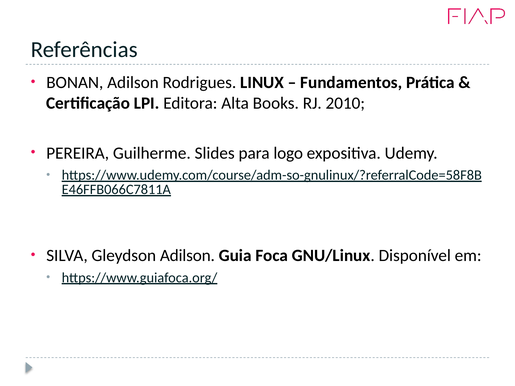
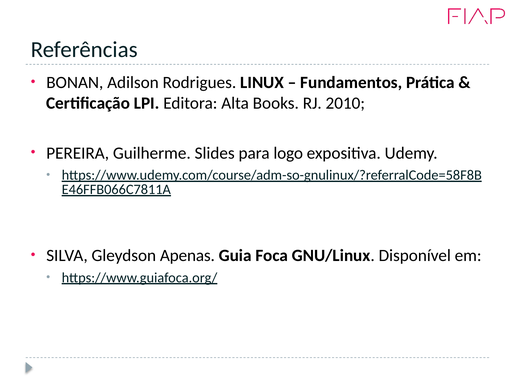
Gleydson Adilson: Adilson -> Apenas (187, 256)
